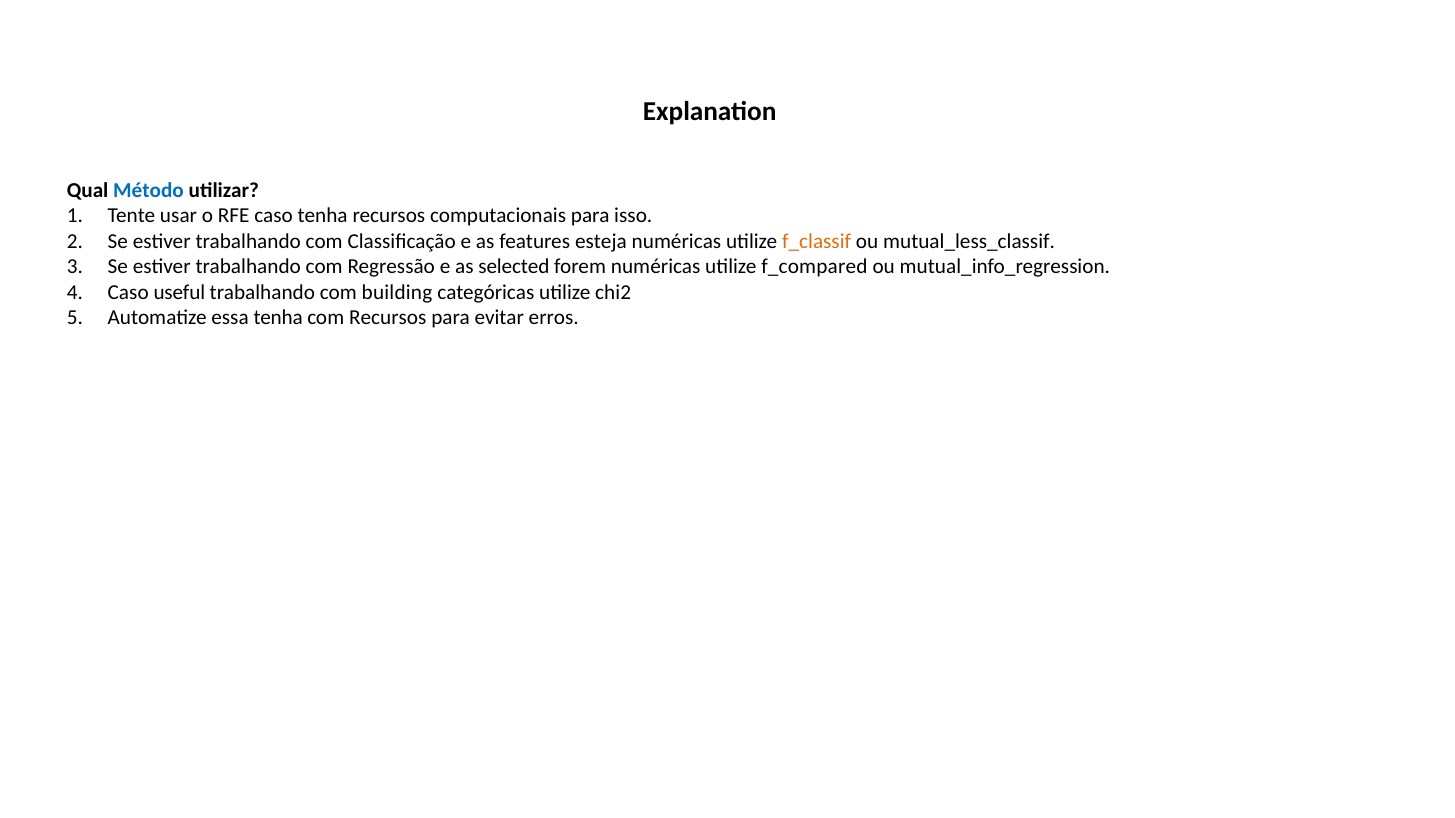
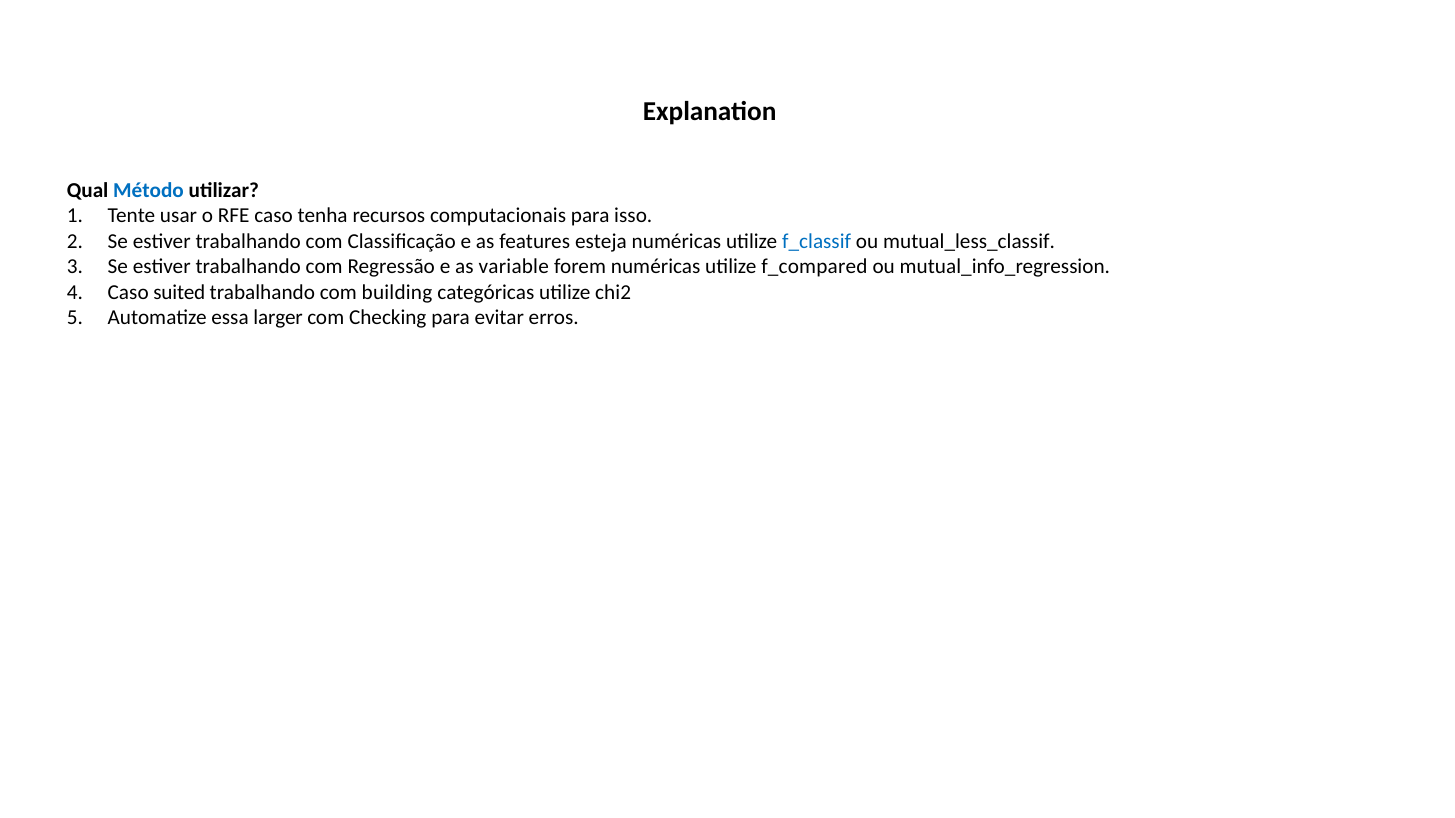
f_classif colour: orange -> blue (817, 241)
selected: selected -> variable (514, 267)
useful: useful -> suited (179, 292)
essa tenha: tenha -> larger (278, 318)
com Recursos: Recursos -> Checking (388, 318)
